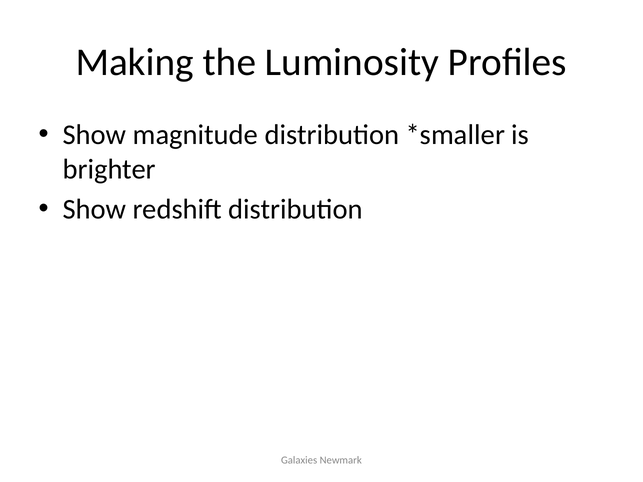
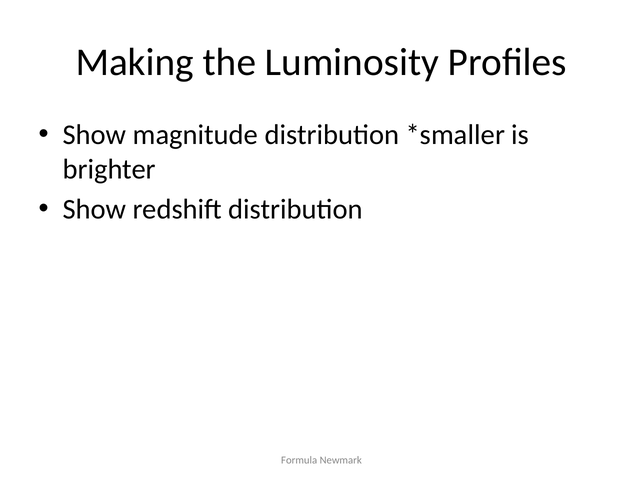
Galaxies: Galaxies -> Formula (299, 460)
